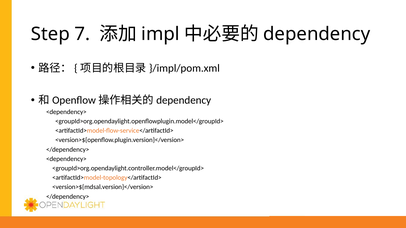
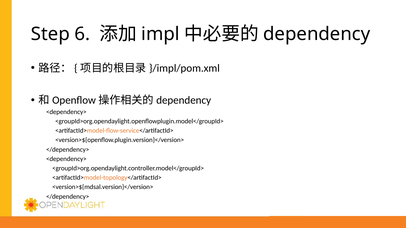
7: 7 -> 6 (82, 34)
